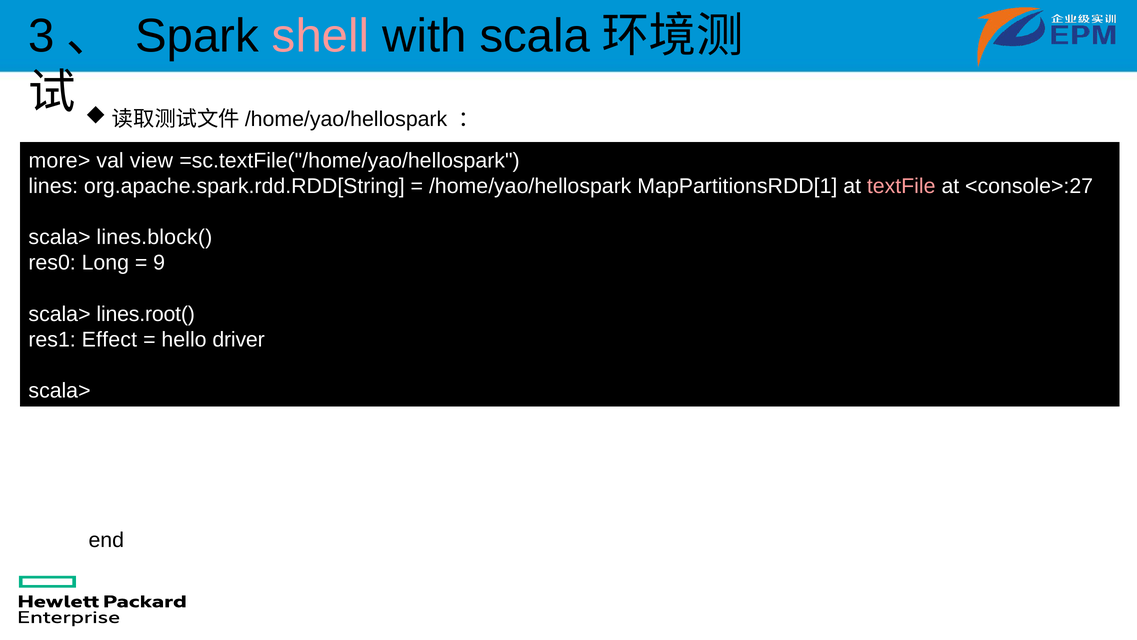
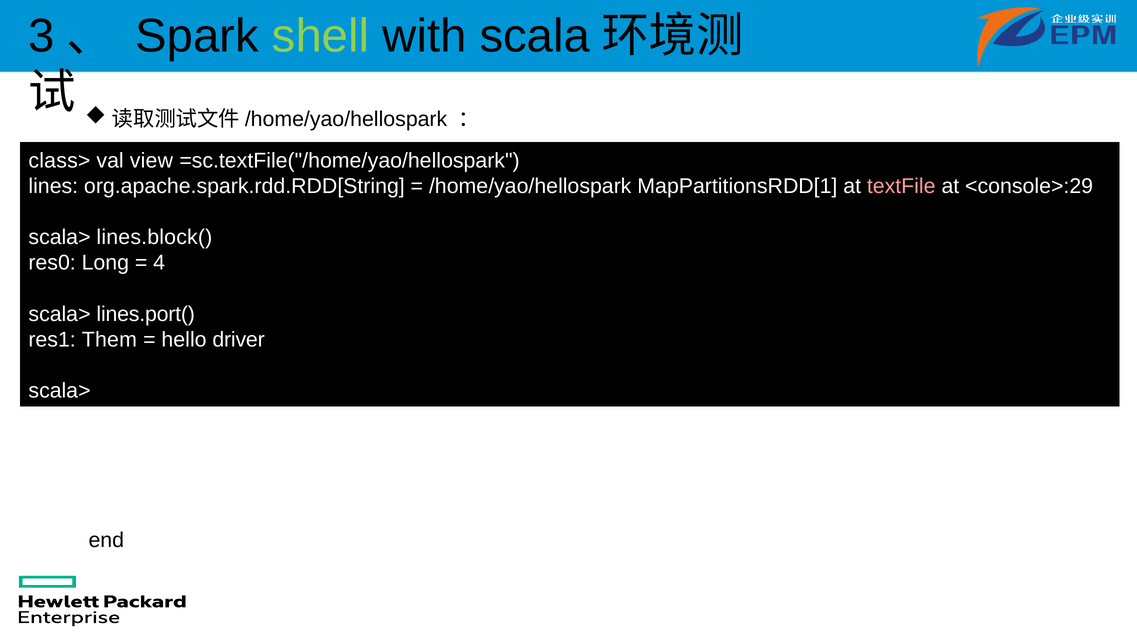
shell colour: pink -> light green (321, 36)
more>: more> -> class> (59, 160)
<console>:27: <console>:27 -> <console>:29 (1029, 186)
9: 9 -> 4 (159, 263)
lines.root(: lines.root( -> lines.port( (146, 314)
Effect: Effect -> Them (109, 339)
